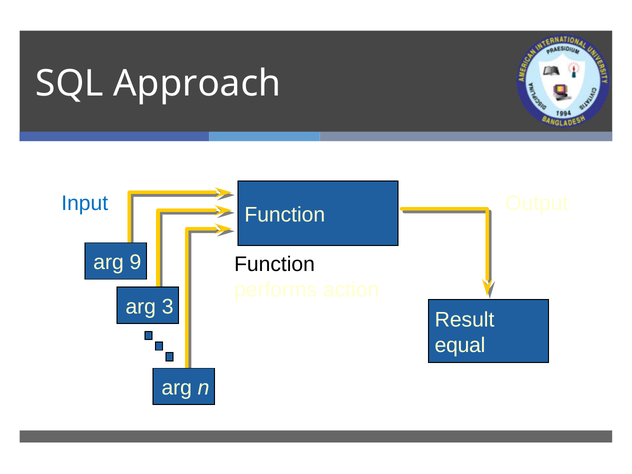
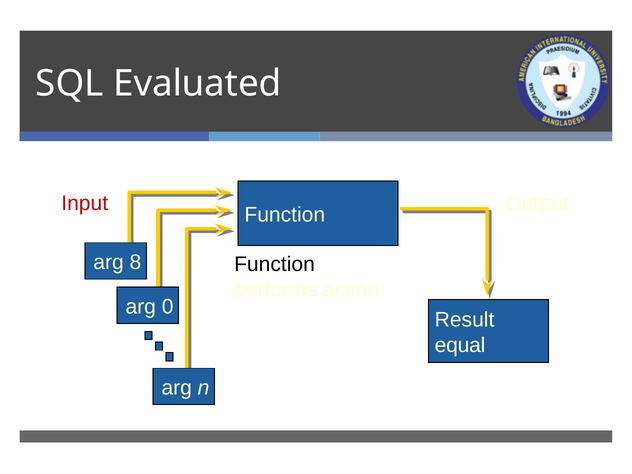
Approach: Approach -> Evaluated (197, 84)
Input colour: blue -> red (85, 203)
9: 9 -> 8 (135, 262)
3: 3 -> 0 (168, 307)
